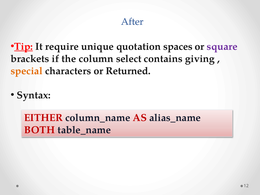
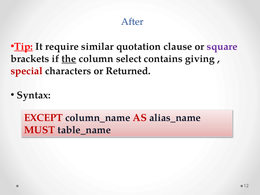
unique: unique -> similar (97, 47)
spaces: spaces -> clause (178, 47)
the underline: none -> present (69, 59)
special colour: orange -> red (27, 71)
EITHER: EITHER -> EXCEPT (43, 118)
BOTH: BOTH -> MUST (40, 130)
